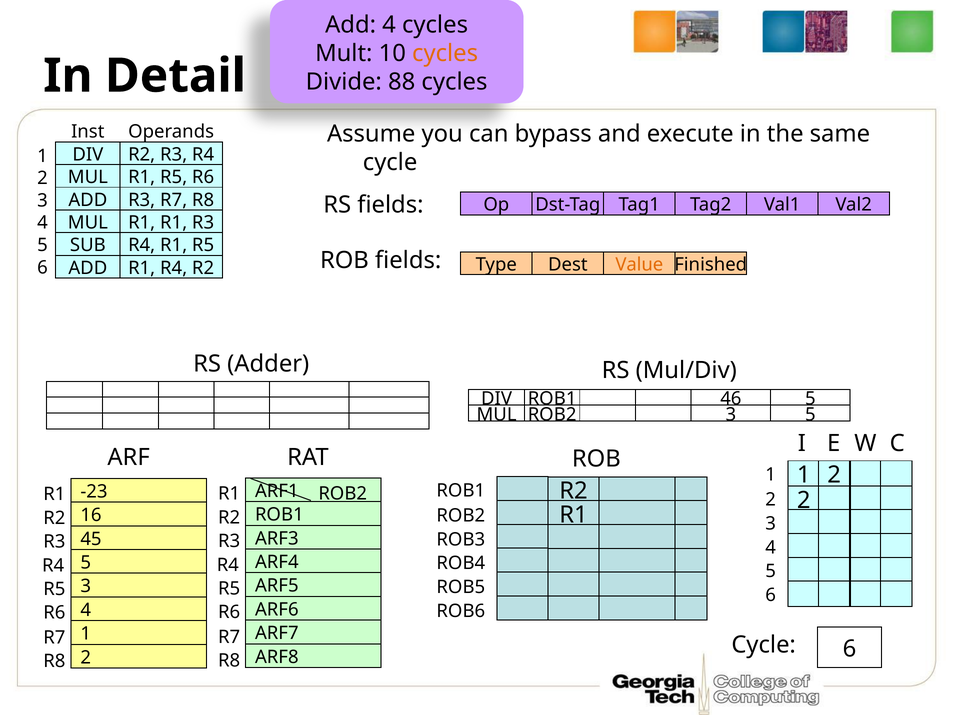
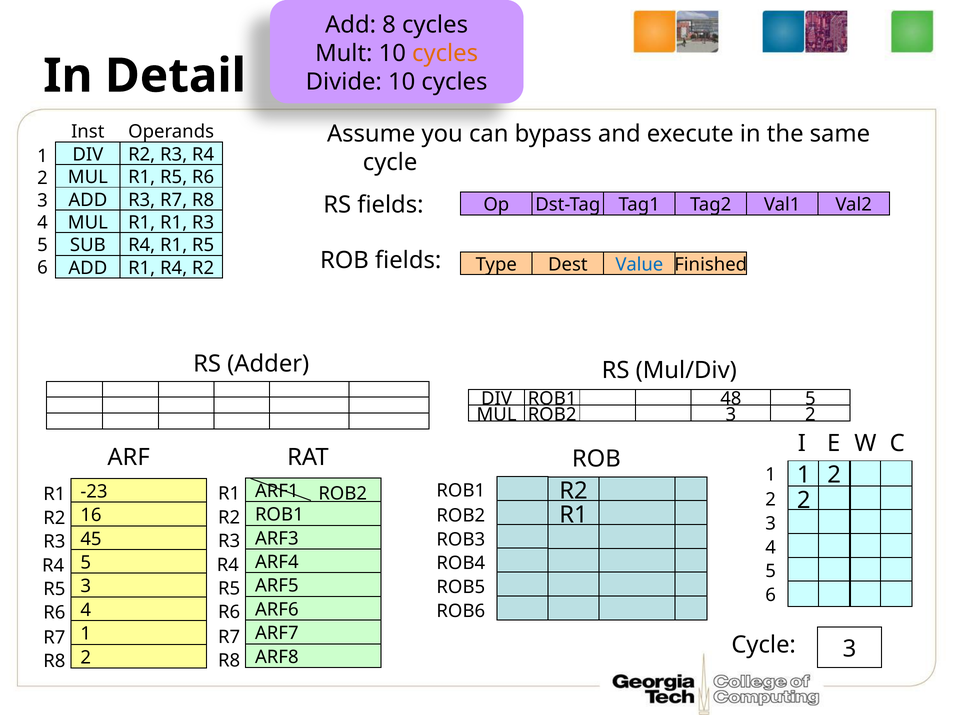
Add 4: 4 -> 8 (389, 25)
Divide 88: 88 -> 10 (402, 82)
Value colour: orange -> blue (639, 264)
46: 46 -> 48 (731, 398)
3 5: 5 -> 2 (810, 414)
Cycle 6: 6 -> 3 (850, 649)
